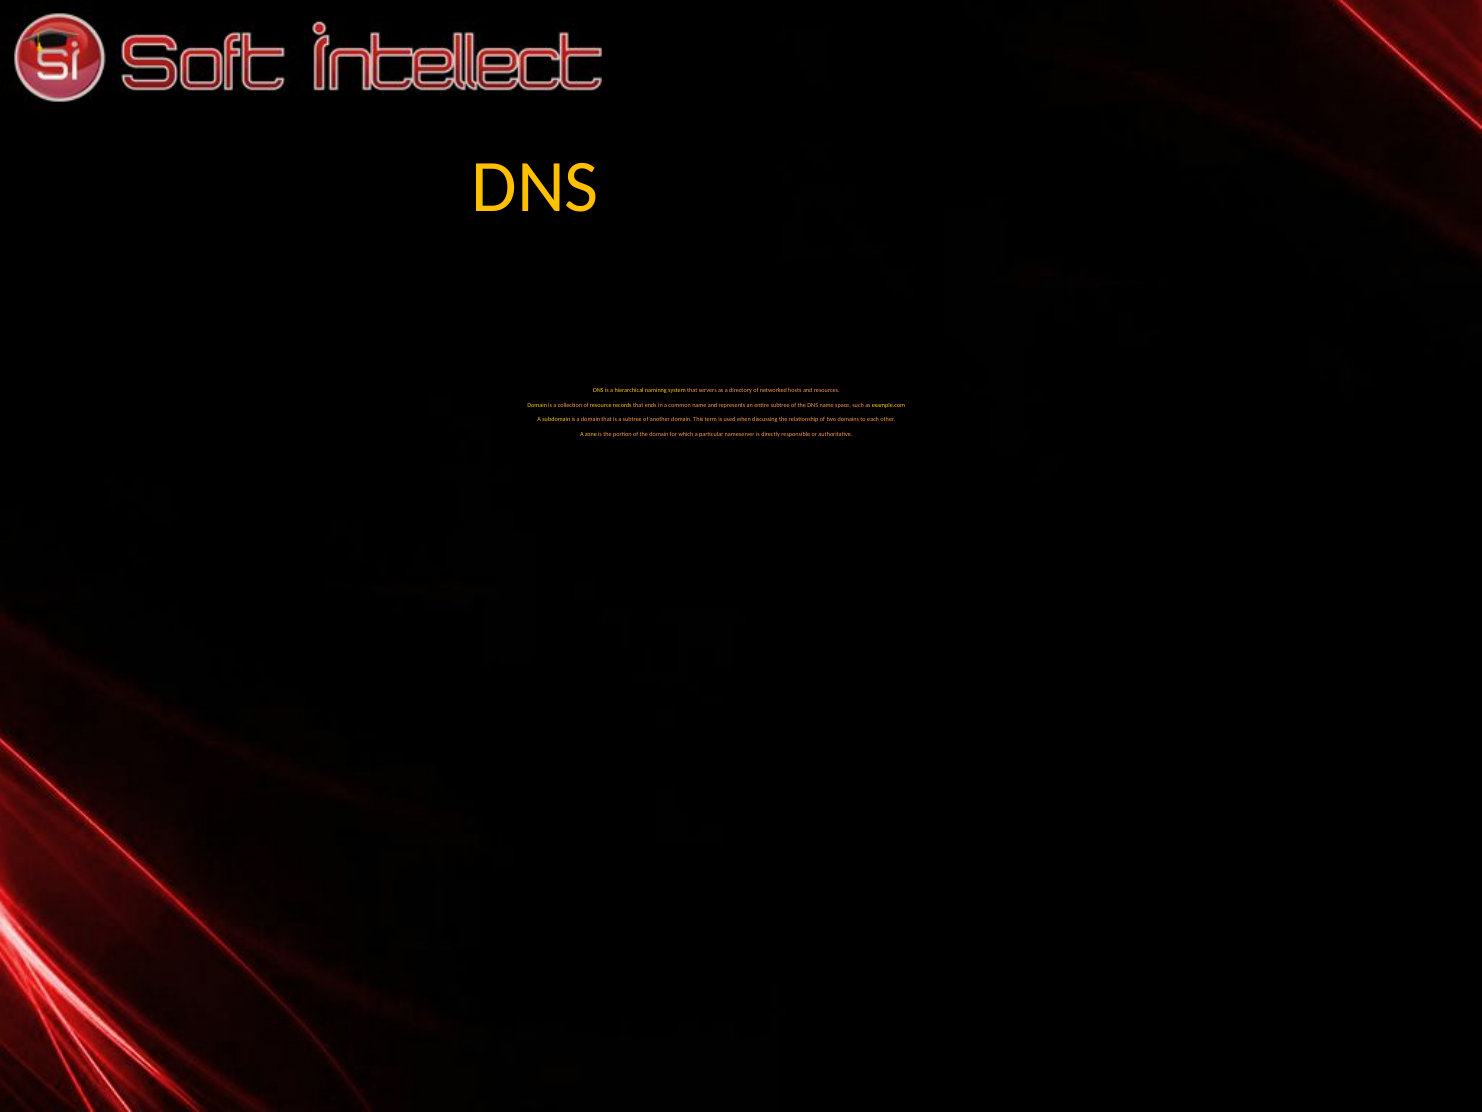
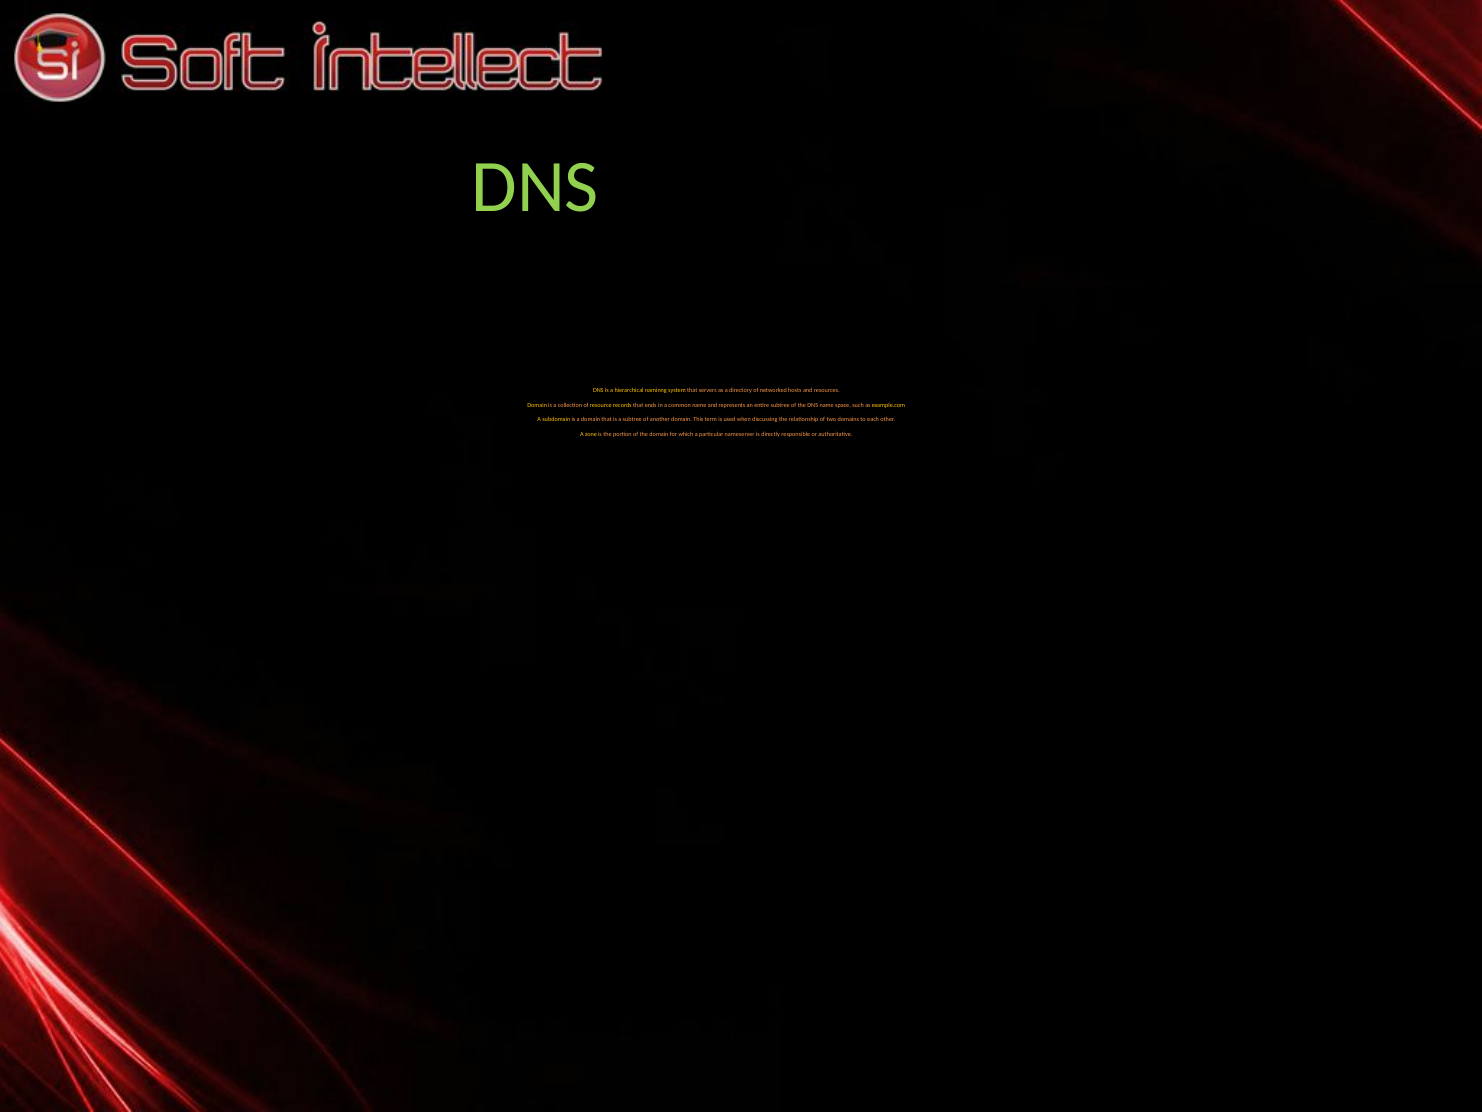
DNS colour: yellow -> light green (535, 187)
